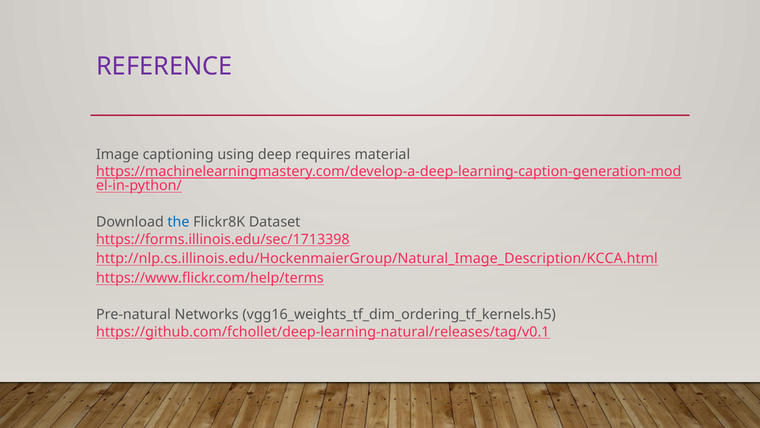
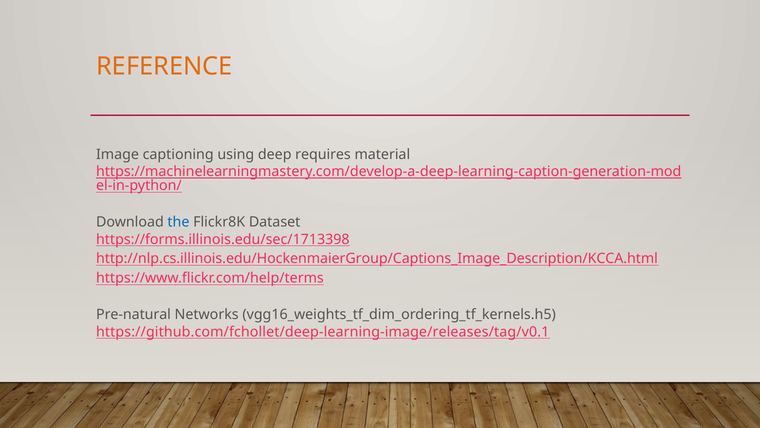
REFERENCE colour: purple -> orange (164, 67)
http://nlp.cs.illinois.edu/HockenmaierGroup/Natural_Image_Description/KCCA.html: http://nlp.cs.illinois.edu/HockenmaierGroup/Natural_Image_Description/KCCA.html -> http://nlp.cs.illinois.edu/HockenmaierGroup/Captions_Image_Description/KCCA.html (377, 258)
https://github.com/fchollet/deep-learning-natural/releases/tag/v0.1: https://github.com/fchollet/deep-learning-natural/releases/tag/v0.1 -> https://github.com/fchollet/deep-learning-image/releases/tag/v0.1 (323, 331)
